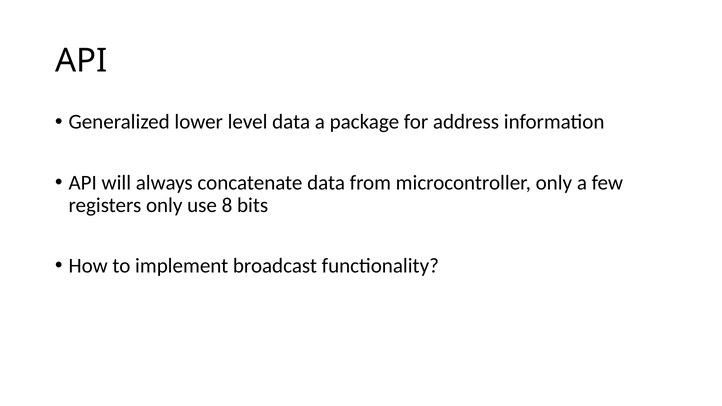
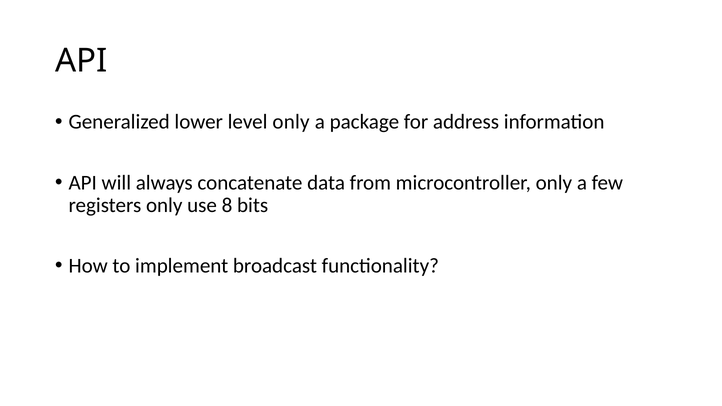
level data: data -> only (291, 122)
